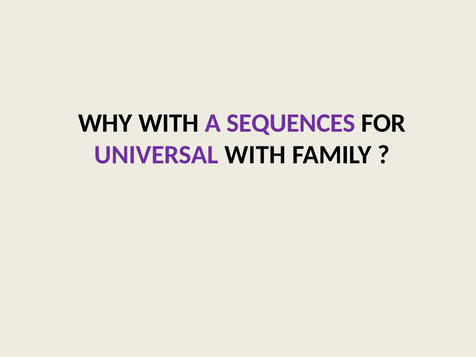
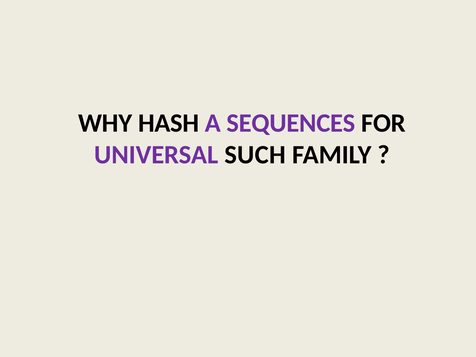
WHY WITH: WITH -> HASH (169, 123)
UNIVERSAL WITH: WITH -> SUCH (255, 155)
